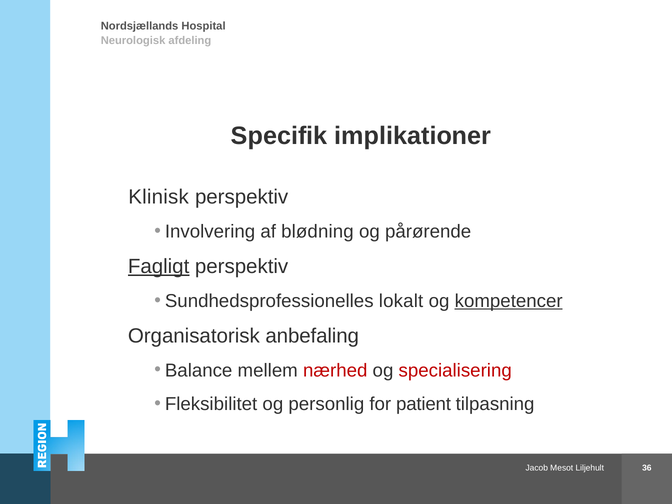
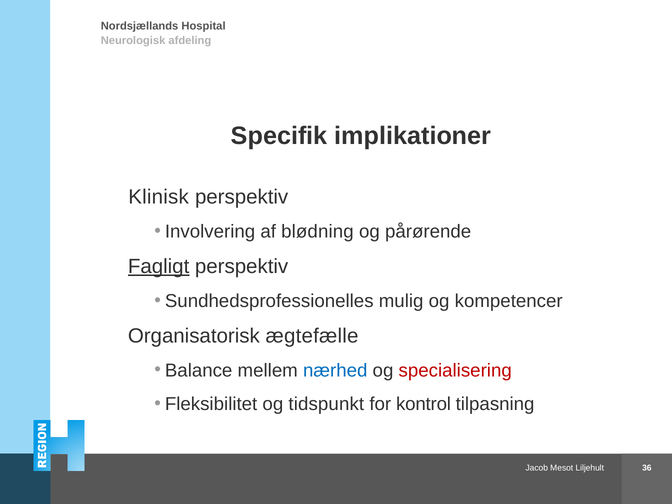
lokalt: lokalt -> mulig (401, 301)
kompetencer underline: present -> none (509, 301)
anbefaling: anbefaling -> ægtefælle (312, 336)
nærhed colour: red -> blue (335, 370)
personlig: personlig -> tidspunkt (326, 404)
patient: patient -> kontrol (424, 404)
